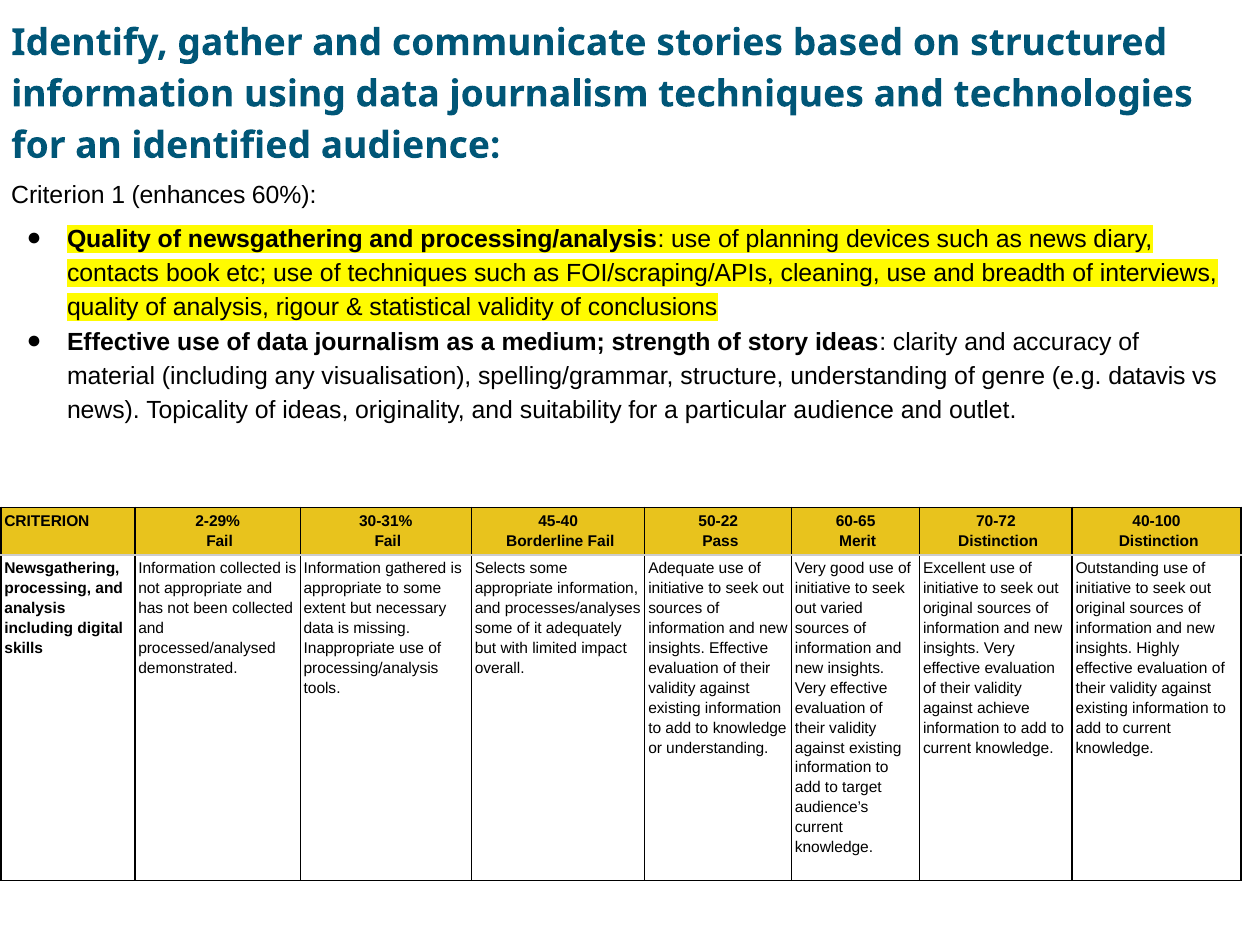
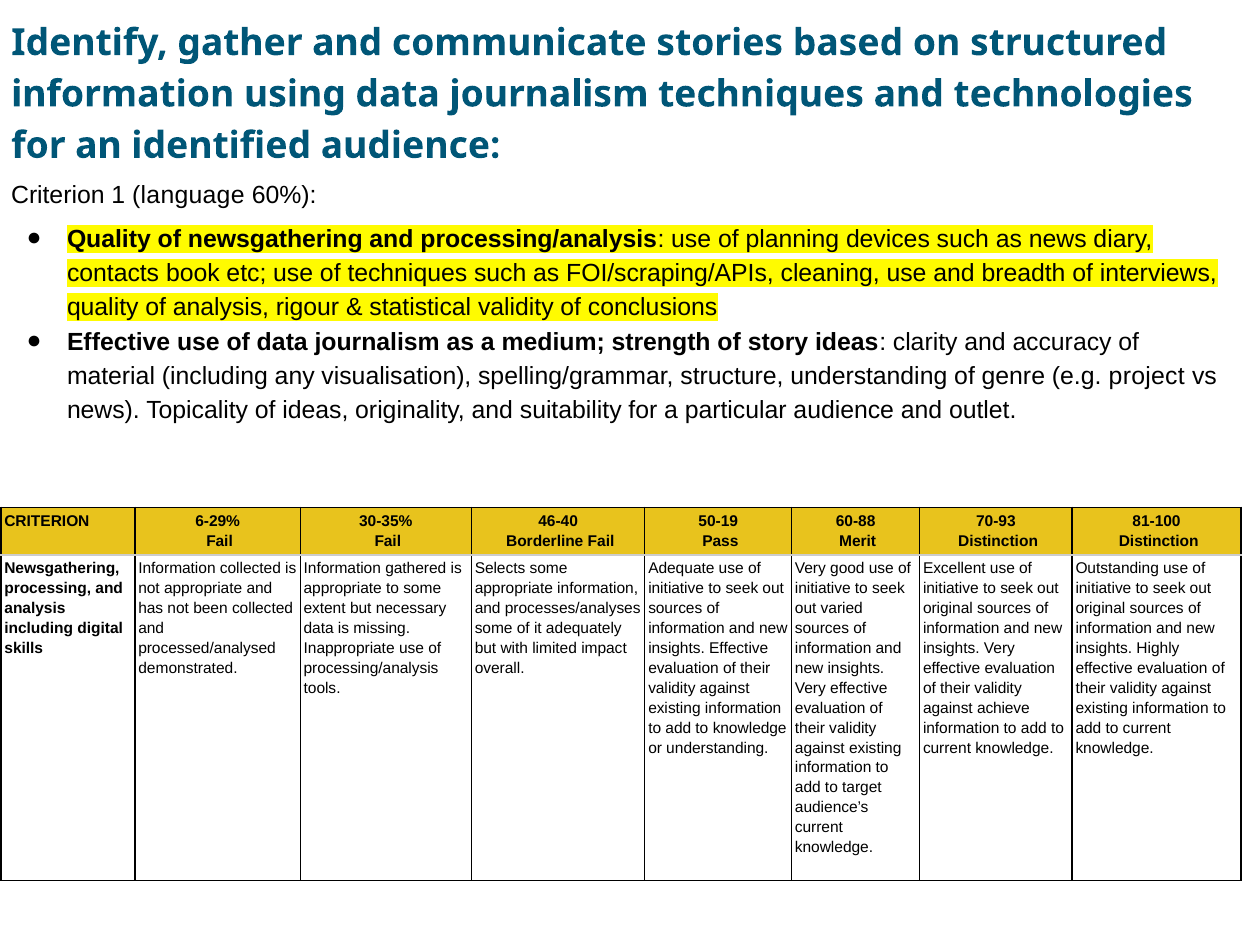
enhances: enhances -> language (188, 196)
datavis: datavis -> project (1147, 376)
2-29%: 2-29% -> 6-29% (218, 521)
30-31%: 30-31% -> 30-35% (386, 521)
45-40: 45-40 -> 46-40 (558, 521)
50-22: 50-22 -> 50-19 (718, 521)
60-65: 60-65 -> 60-88 (856, 521)
70-72: 70-72 -> 70-93 (996, 521)
40-100: 40-100 -> 81-100 (1157, 521)
